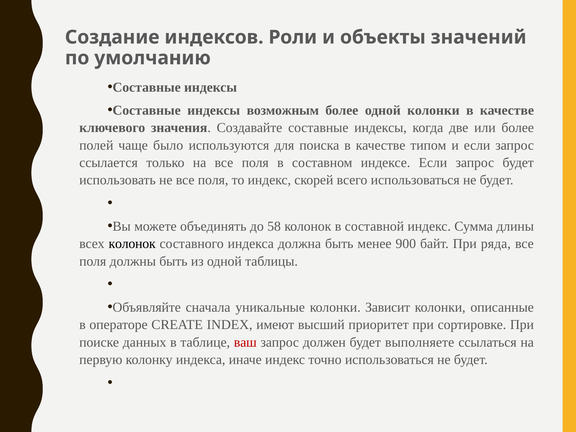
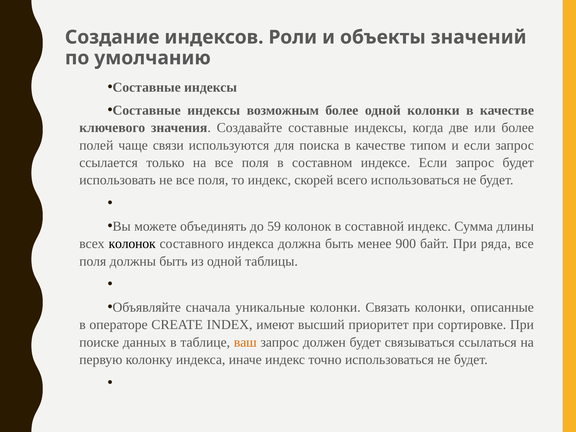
было: было -> связи (168, 145)
58: 58 -> 59 (274, 226)
Зависит: Зависит -> Связать (388, 307)
ваш colour: red -> orange (245, 342)
выполняете: выполняете -> связываться (420, 342)
